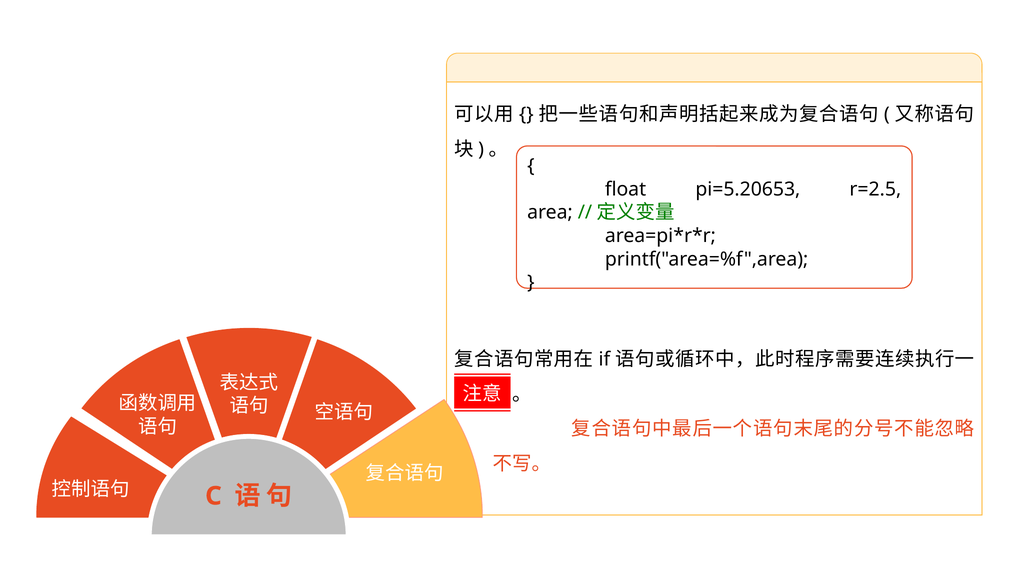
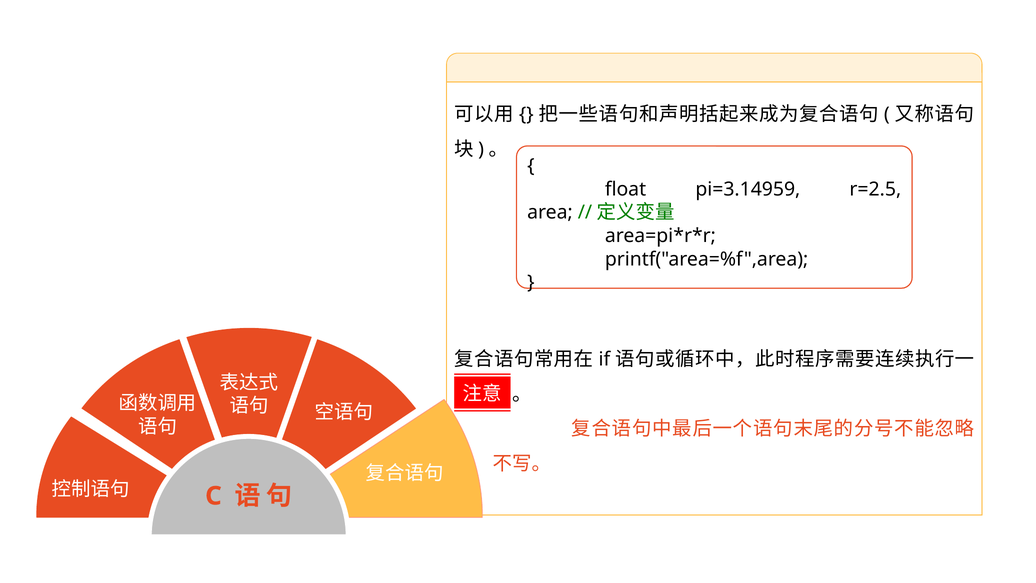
pi=5.20653: pi=5.20653 -> pi=3.14959 (748, 189)
